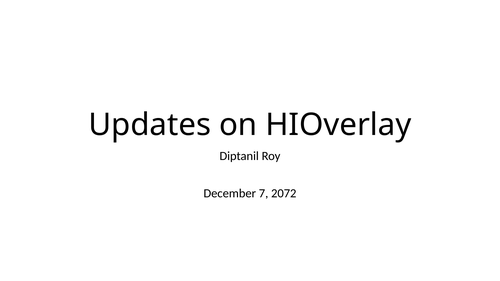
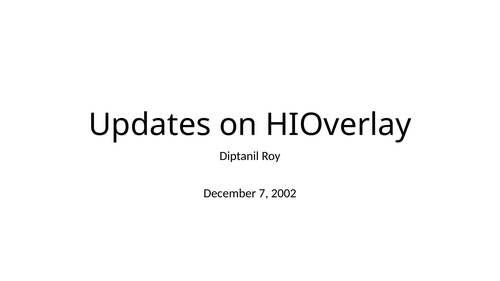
2072: 2072 -> 2002 (284, 194)
